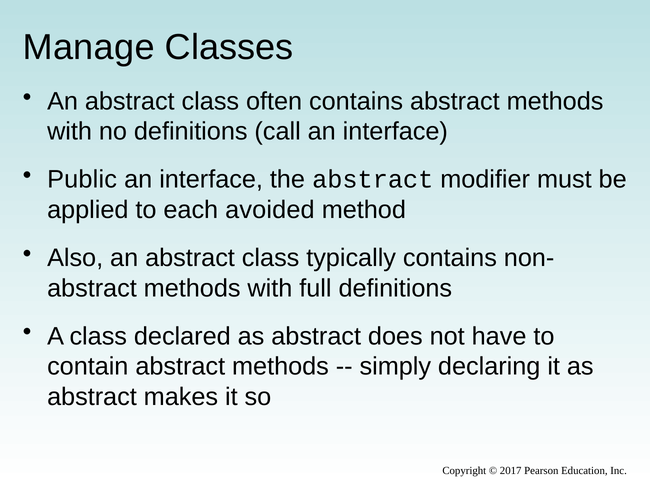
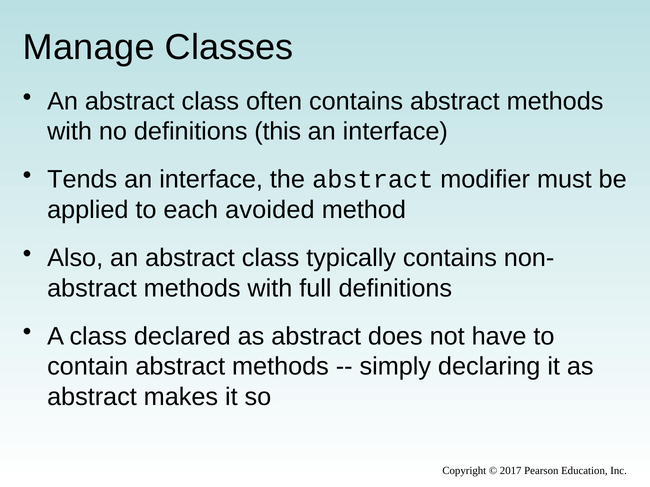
call: call -> this (278, 132)
Public: Public -> Tends (82, 180)
